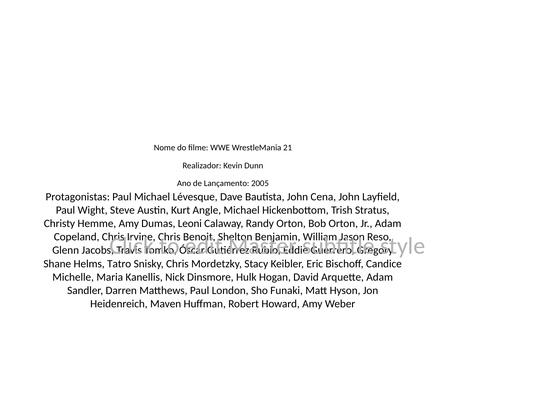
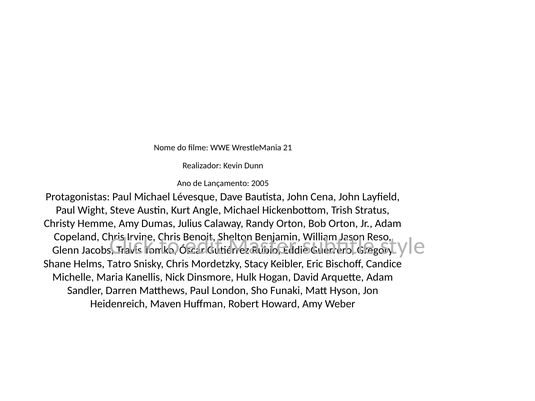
Leoni: Leoni -> Julius (190, 224)
